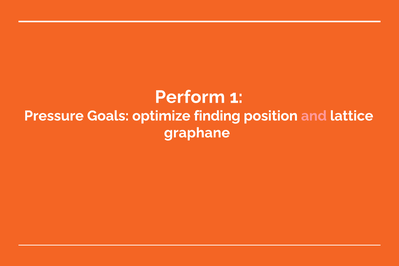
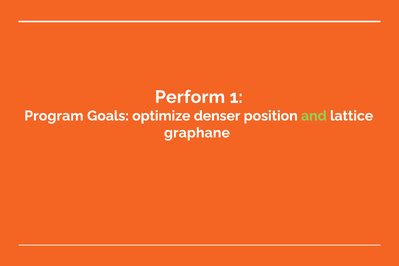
Pressure: Pressure -> Program (54, 116)
finding: finding -> denser (217, 116)
and colour: pink -> light green (314, 116)
